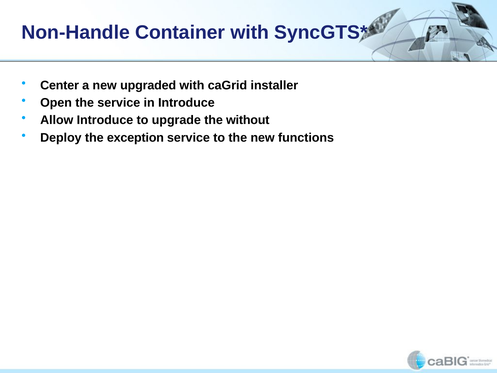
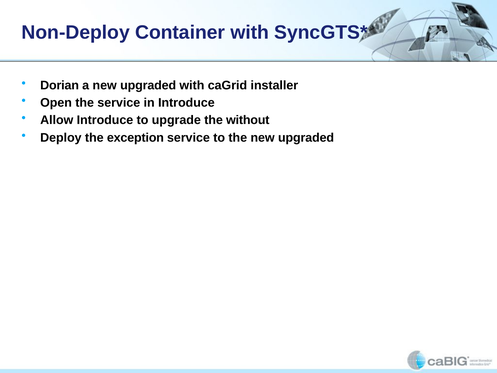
Non-Handle: Non-Handle -> Non-Deploy (76, 32)
Center: Center -> Dorian (60, 85)
the new functions: functions -> upgraded (306, 138)
